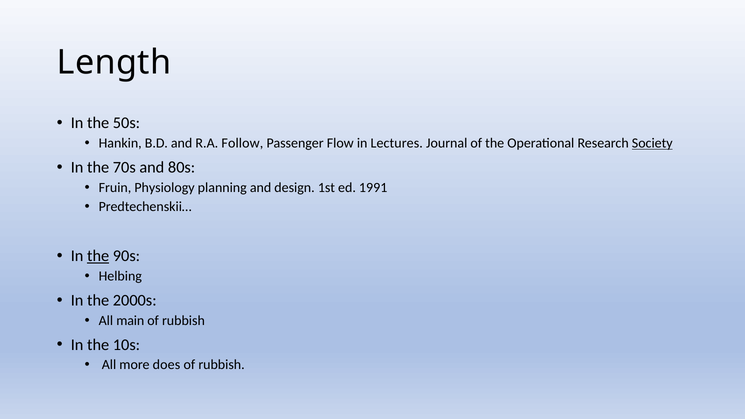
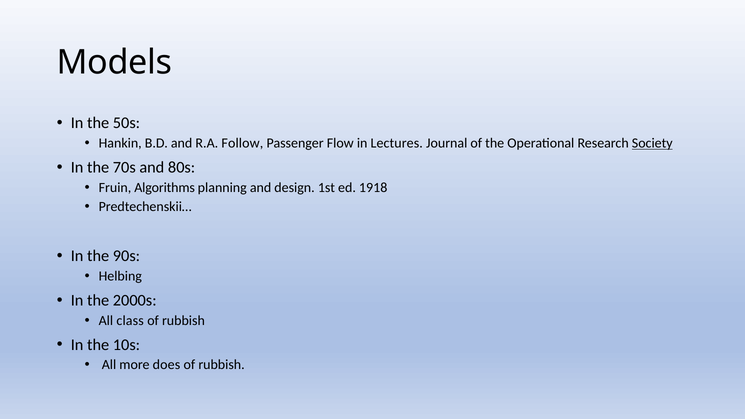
Length: Length -> Models (114, 63)
Physiology: Physiology -> Algorithms (165, 188)
1991: 1991 -> 1918 (373, 188)
the underline: present -> none (98, 256)
main: main -> class (130, 321)
